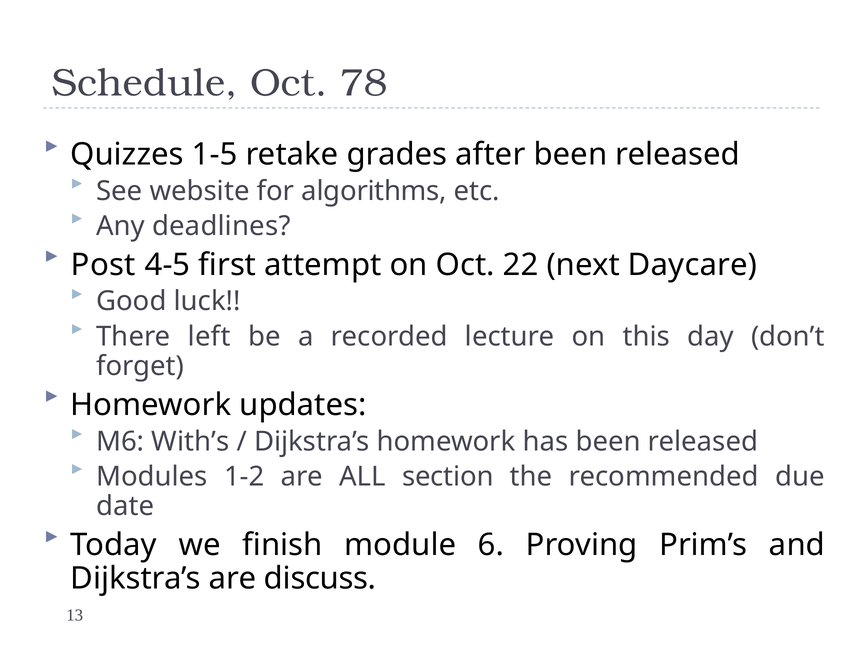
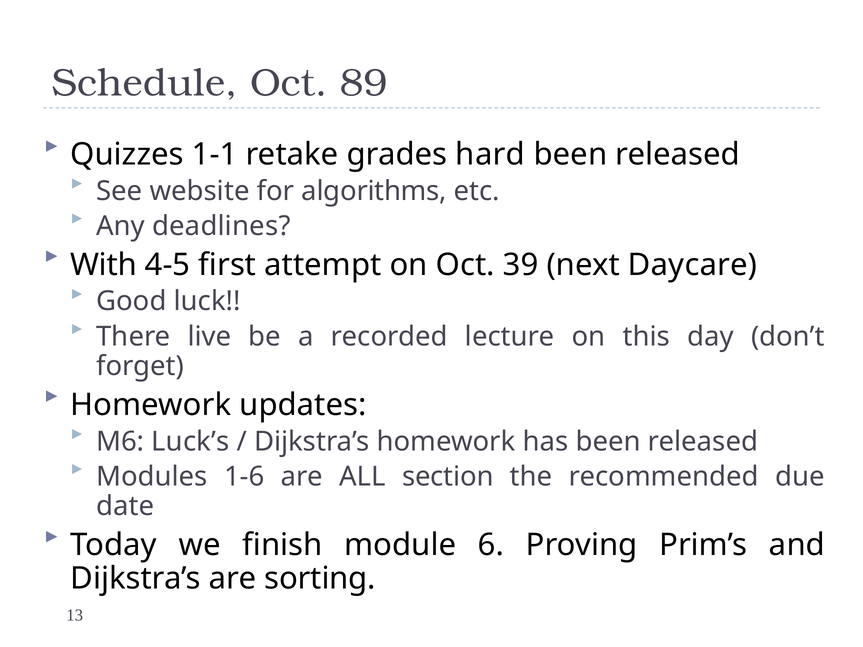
78: 78 -> 89 (364, 83)
1-5: 1-5 -> 1-1 (215, 155)
after: after -> hard (490, 155)
Post: Post -> With (104, 265)
22: 22 -> 39 (521, 265)
left: left -> live (209, 337)
With’s: With’s -> Luck’s (190, 442)
1-2: 1-2 -> 1-6 (244, 477)
discuss: discuss -> sorting (320, 579)
